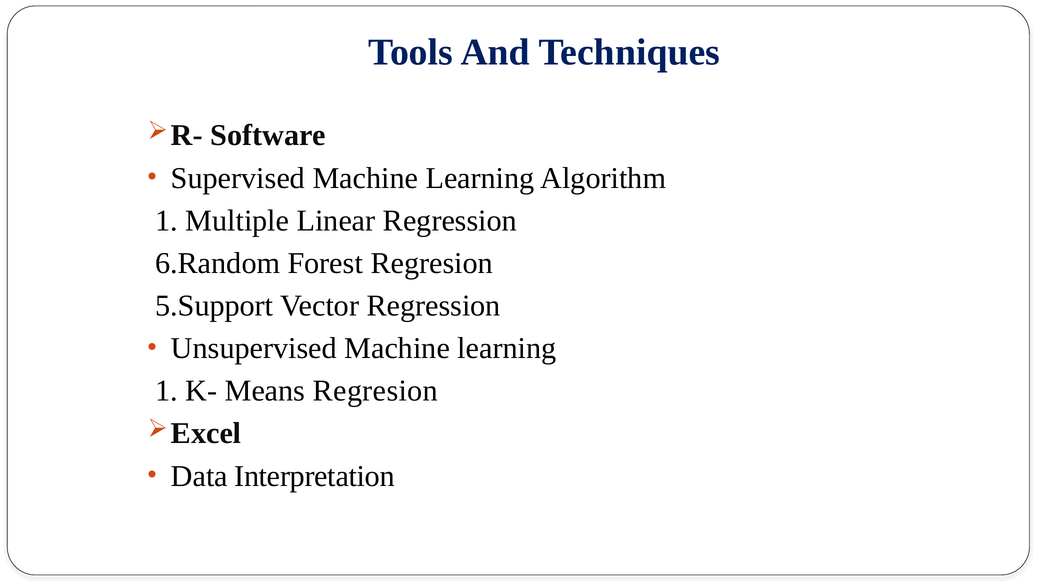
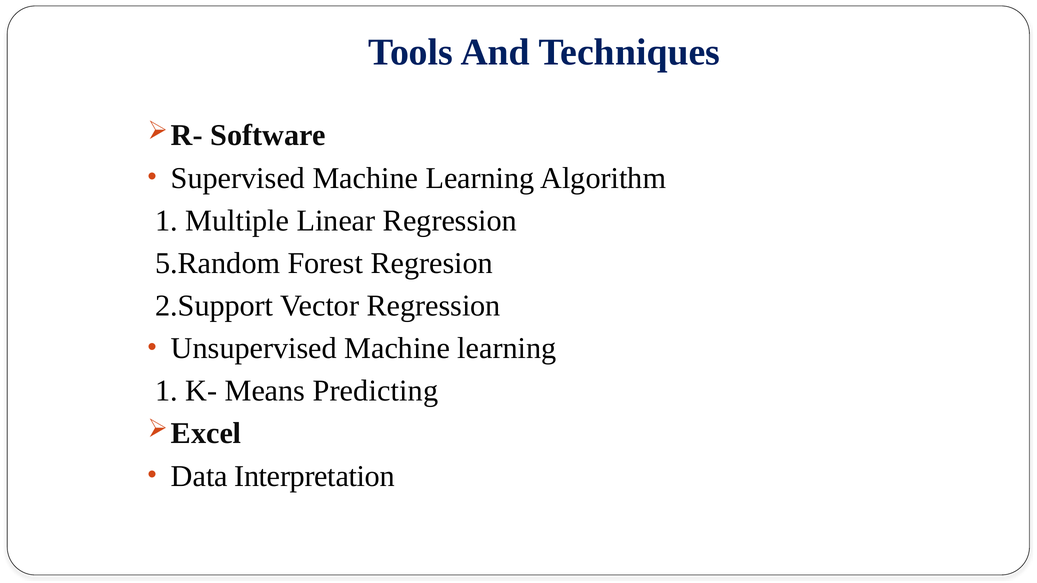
6.Random: 6.Random -> 5.Random (218, 263)
5.Support: 5.Support -> 2.Support (214, 306)
Means Regresion: Regresion -> Predicting (375, 391)
